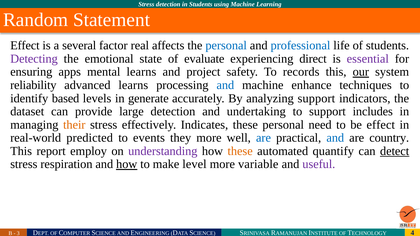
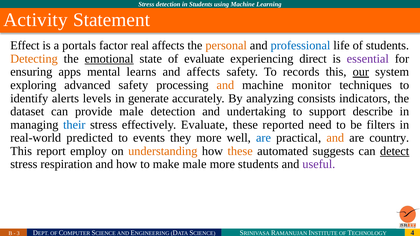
Random: Random -> Activity (36, 20)
several: several -> portals (79, 46)
personal colour: blue -> orange (226, 46)
Detecting colour: purple -> orange (34, 59)
emotional underline: none -> present (109, 59)
and project: project -> affects (203, 72)
reliability: reliability -> exploring (33, 85)
advanced learns: learns -> safety (133, 85)
and colour: blue -> orange (225, 85)
enhance: enhance -> monitor (311, 85)
based: based -> alerts (65, 98)
analyzing support: support -> consists (317, 98)
provide large: large -> male (131, 112)
includes: includes -> describe (373, 112)
their colour: orange -> blue (74, 125)
effectively Indicates: Indicates -> Evaluate (204, 125)
these personal: personal -> reported (283, 125)
be effect: effect -> filters (381, 125)
and colour: blue -> orange (335, 138)
understanding colour: purple -> orange (163, 151)
quantify: quantify -> suggests (333, 151)
how underline: present -> none (127, 164)
make level: level -> male (195, 164)
more variable: variable -> students (258, 164)
